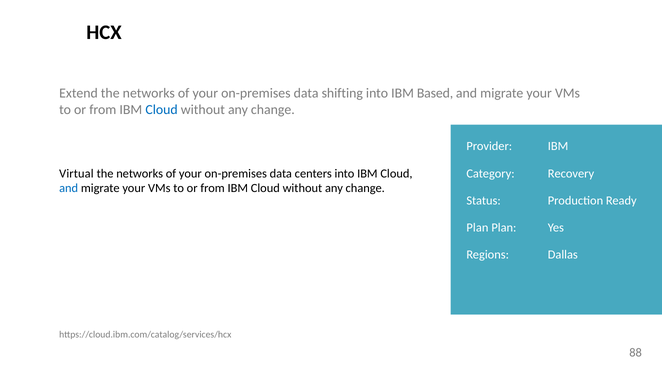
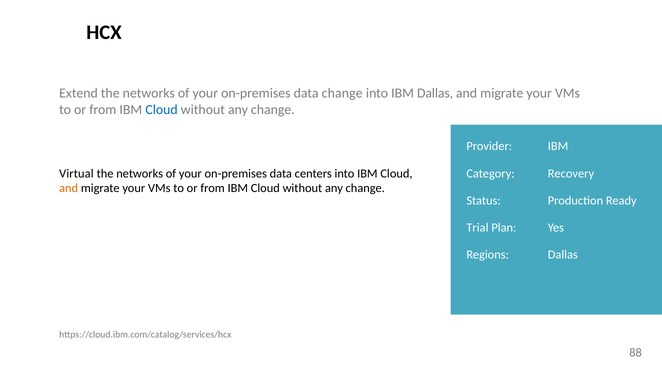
data shifting: shifting -> change (342, 93)
IBM Based: Based -> Dallas (435, 93)
and colour: blue -> orange (69, 189)
Plan: Plan -> Trial (477, 228)
